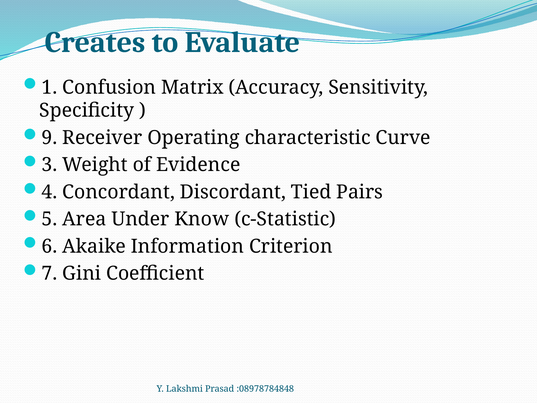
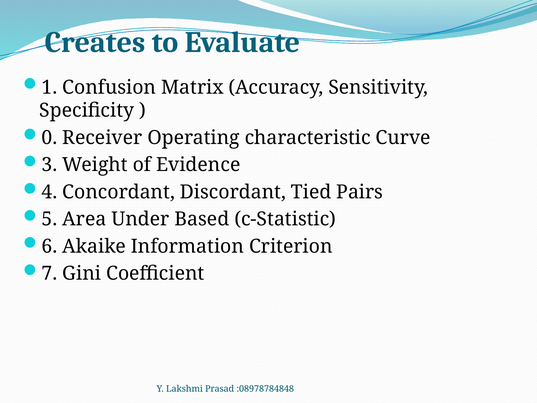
9: 9 -> 0 (49, 138)
Know: Know -> Based (202, 219)
